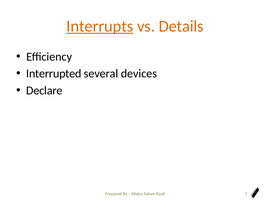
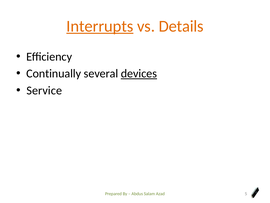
Interrupted: Interrupted -> Continually (54, 73)
devices underline: none -> present (139, 73)
Declare: Declare -> Service (44, 90)
